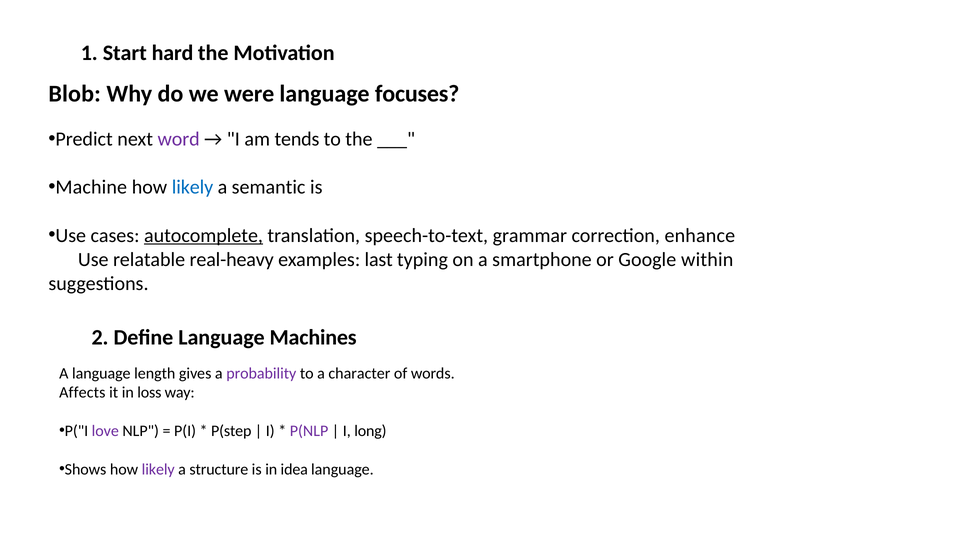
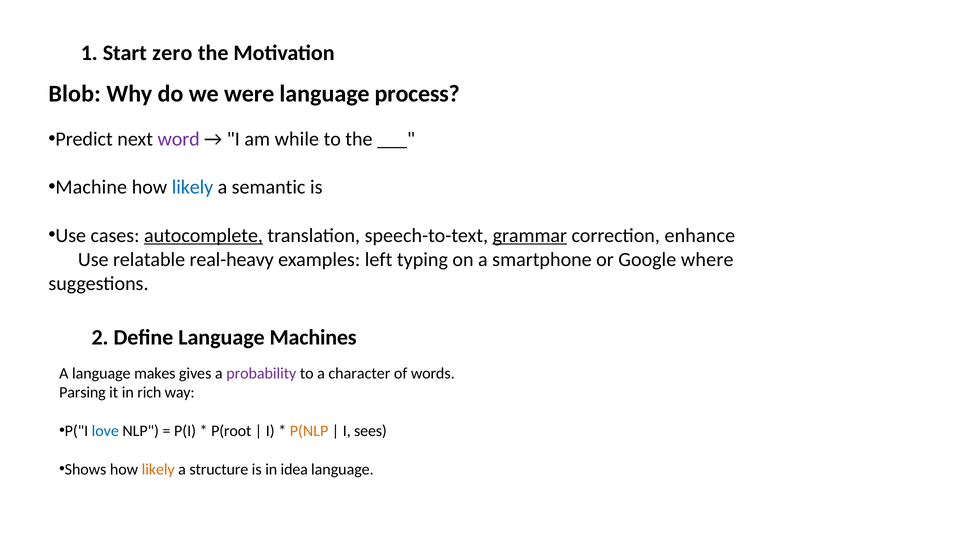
hard: hard -> zero (172, 53)
focuses: focuses -> process (417, 94)
tends: tends -> while (297, 139)
grammar underline: none -> present (530, 236)
last: last -> left (379, 260)
within: within -> where (707, 260)
length: length -> makes (155, 373)
Affects: Affects -> Parsing (82, 393)
loss: loss -> rich (149, 393)
love colour: purple -> blue (105, 431)
P(step: P(step -> P(root (231, 431)
P(NLP colour: purple -> orange (309, 431)
long: long -> sees (370, 431)
likely colour: purple -> orange (158, 470)
